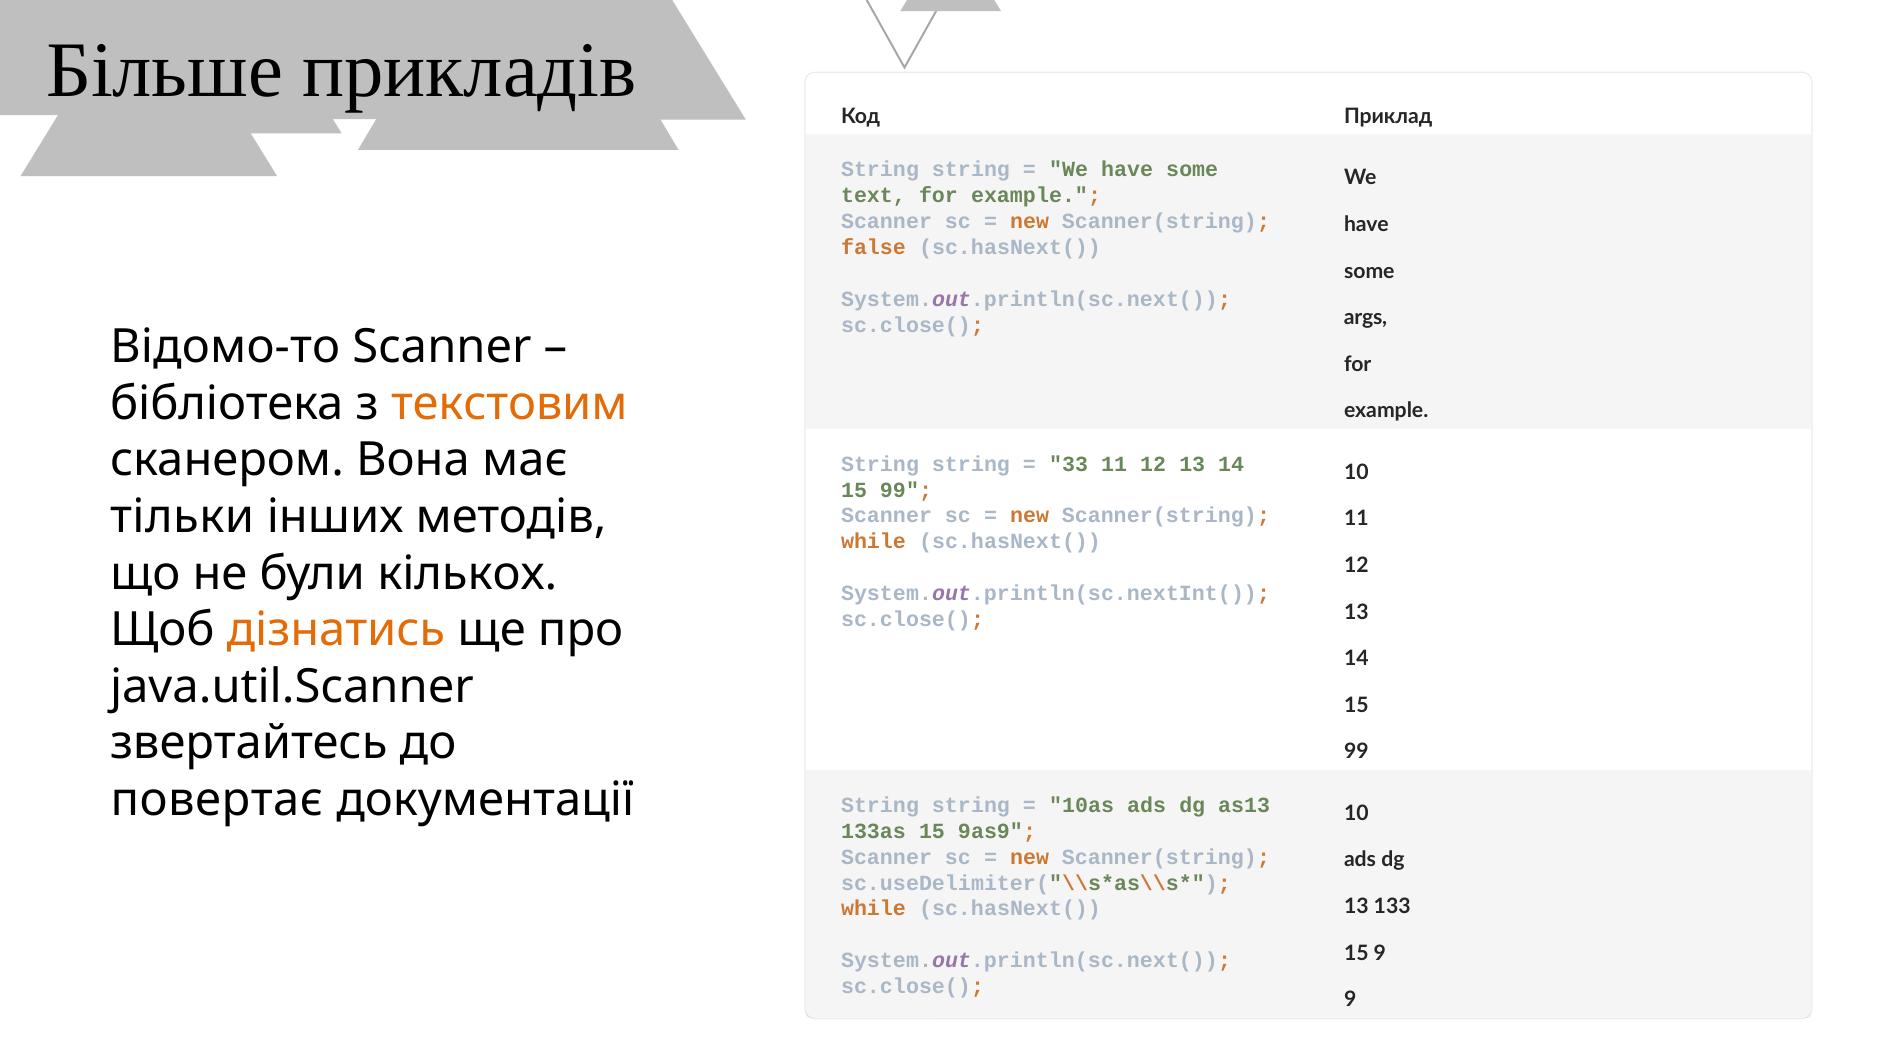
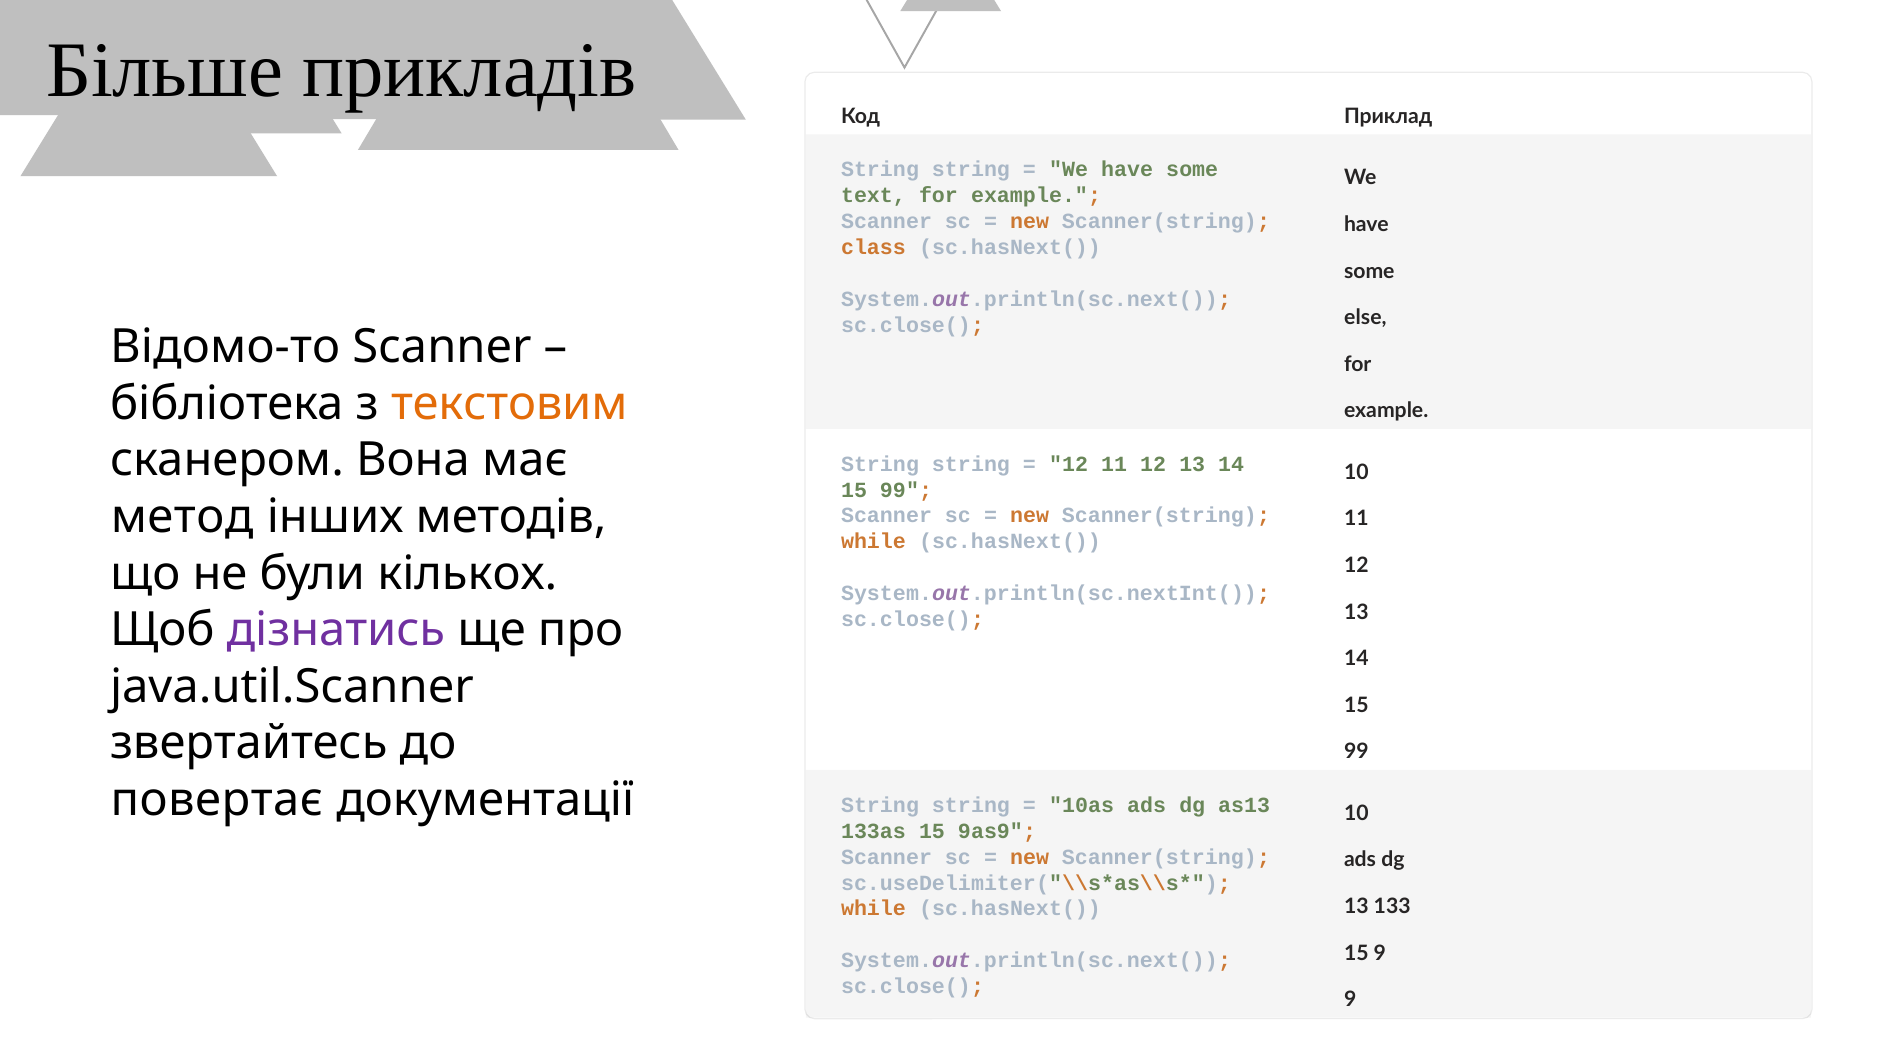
false: false -> class (873, 247)
args: args -> else (1365, 318)
33: 33 -> 12 (1069, 464)
тільки: тільки -> метод (182, 517)
дізнатись colour: orange -> purple (336, 630)
